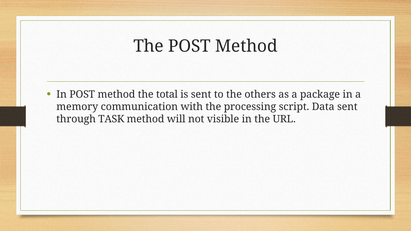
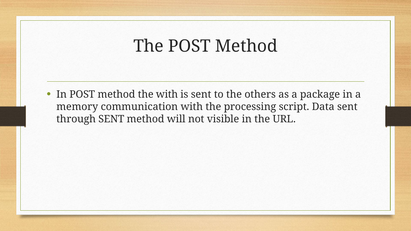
the total: total -> with (167, 95)
through TASK: TASK -> SENT (111, 119)
